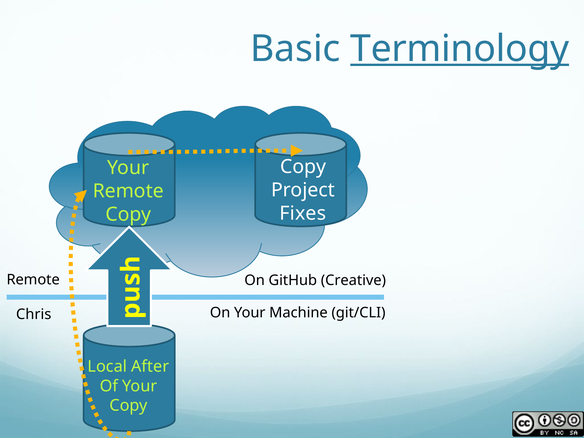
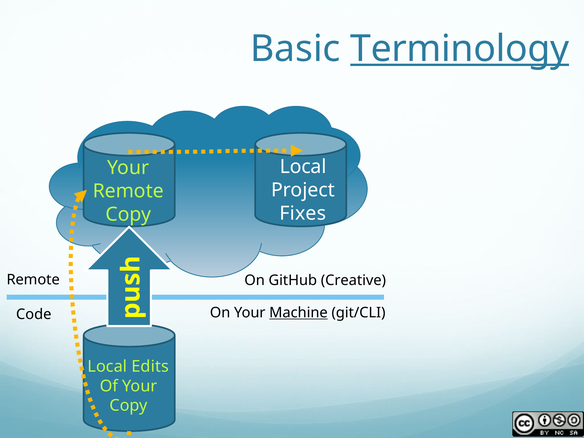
Copy: Copy -> Local (303, 167)
Machine underline: none -> present (298, 313)
Chris: Chris -> Code (34, 314)
After: After -> Edits (150, 367)
